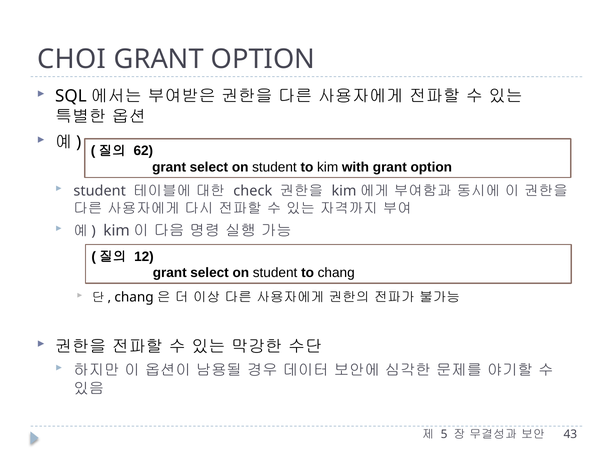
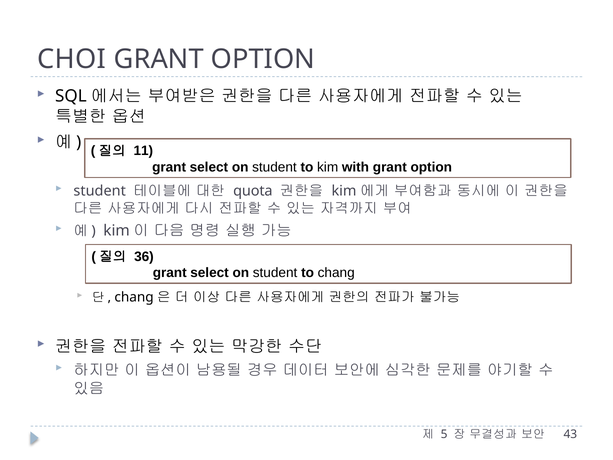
62: 62 -> 11 (143, 151)
check: check -> quota (253, 191)
12: 12 -> 36 (144, 256)
